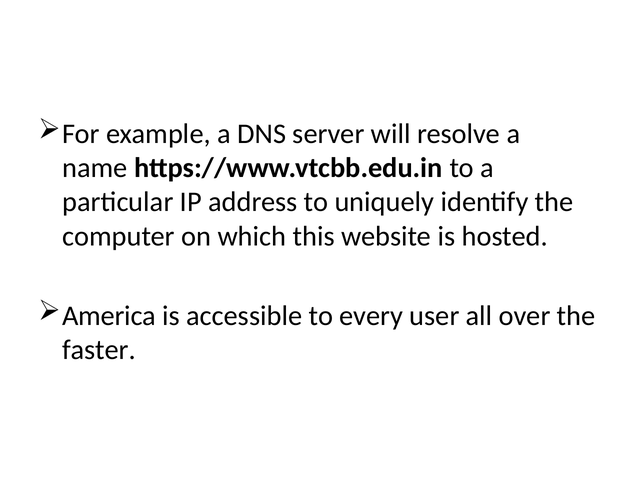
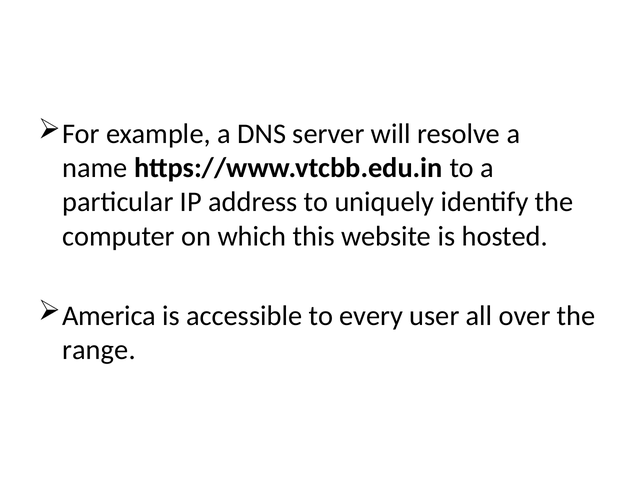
faster: faster -> range (99, 350)
